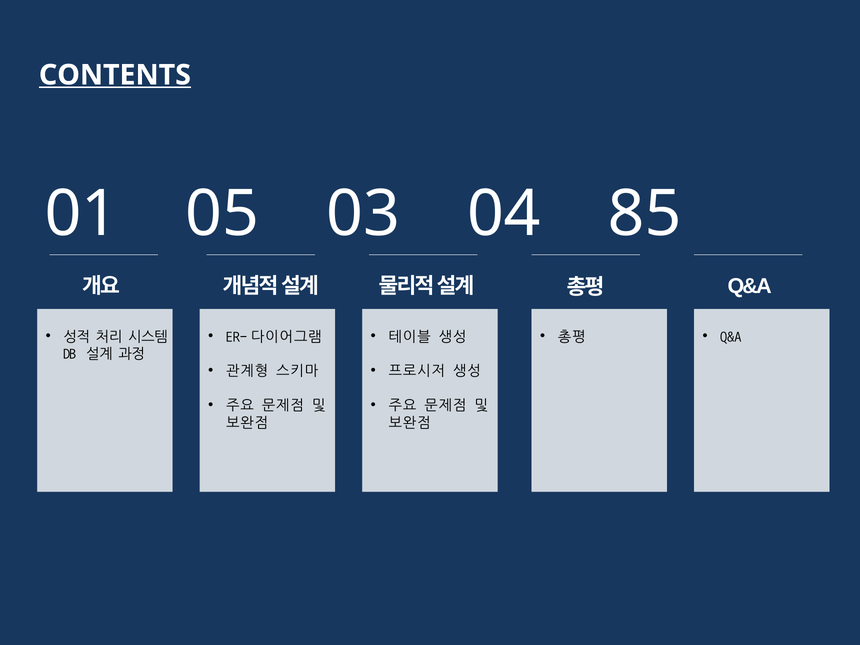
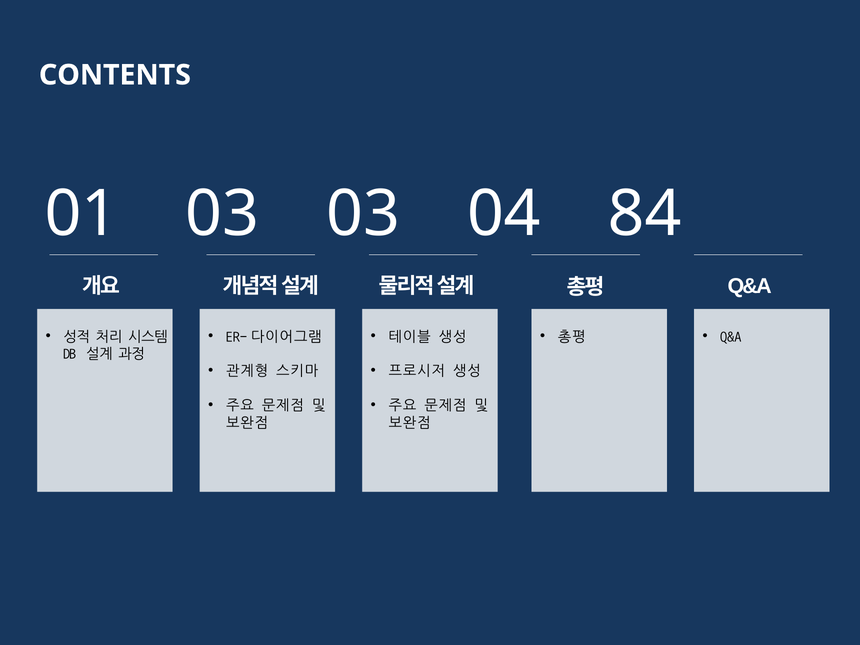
CONTENTS underline: present -> none (115, 75)
01 05: 05 -> 03 (222, 214)
85: 85 -> 84 (645, 214)
